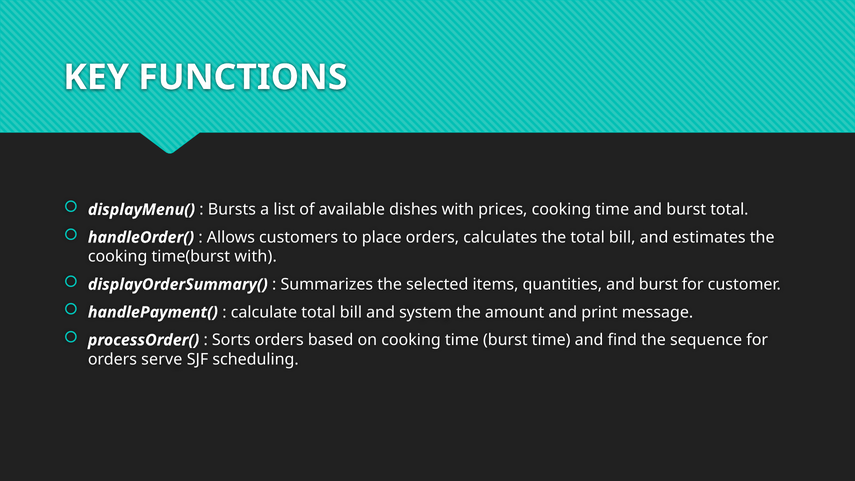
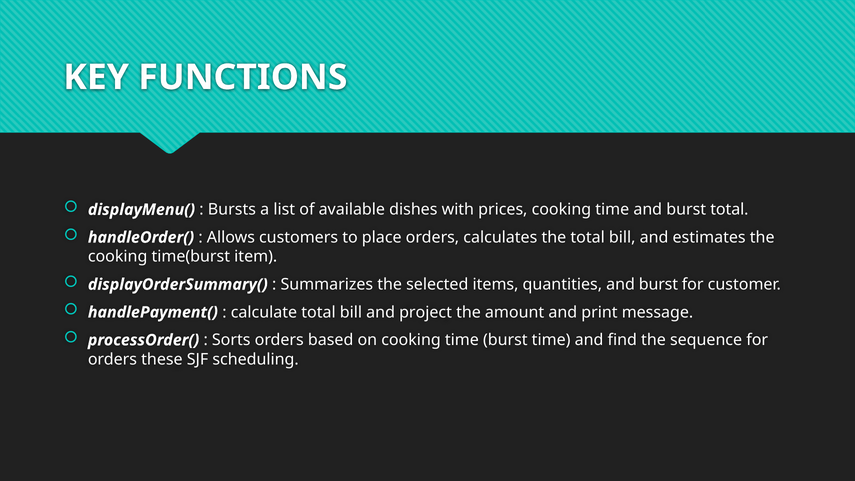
time(burst with: with -> item (256, 257)
system: system -> project (426, 312)
serve: serve -> these (162, 359)
